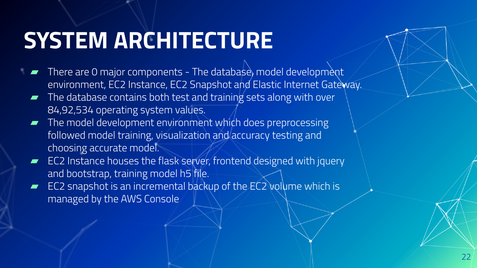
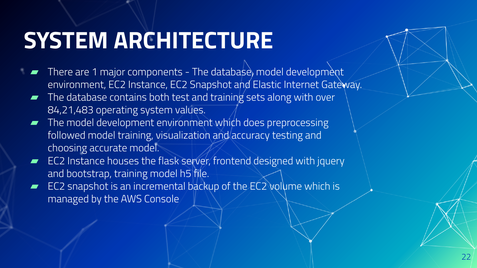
0: 0 -> 1 (95, 72)
84,92,534: 84,92,534 -> 84,21,483 (71, 110)
